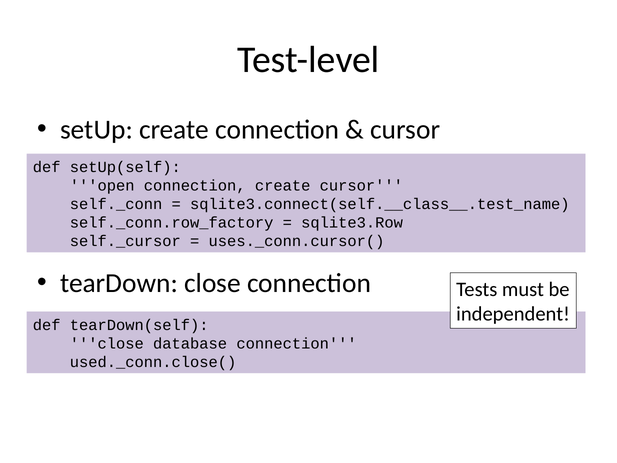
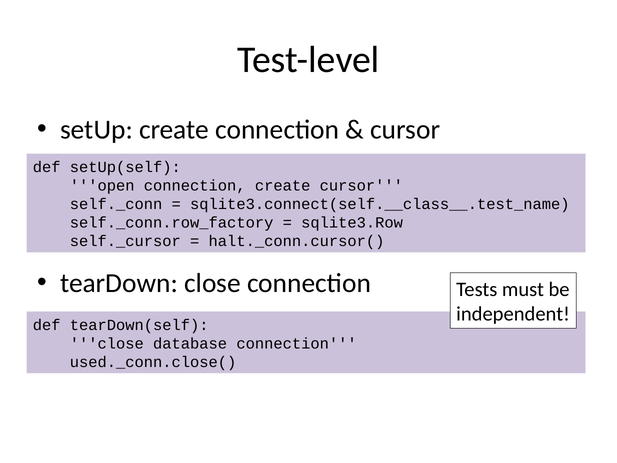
uses._conn.cursor(: uses._conn.cursor( -> halt._conn.cursor( (297, 241)
